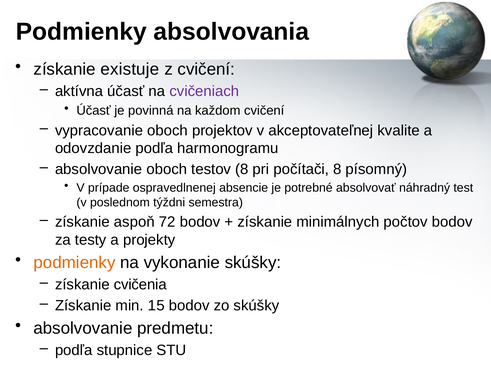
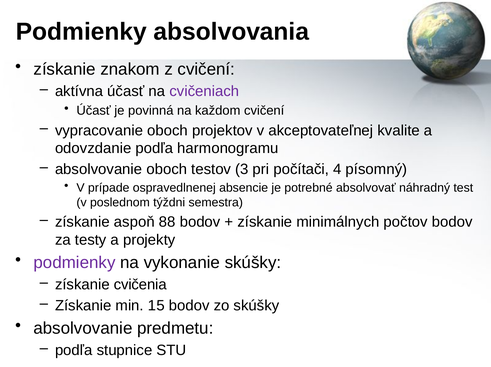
existuje: existuje -> znakom (130, 69)
testov 8: 8 -> 3 (242, 169)
počítači 8: 8 -> 4 (337, 169)
72: 72 -> 88 (167, 222)
podmienky colour: orange -> purple (75, 263)
